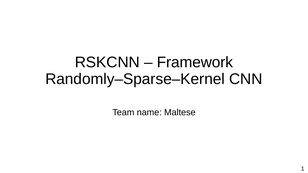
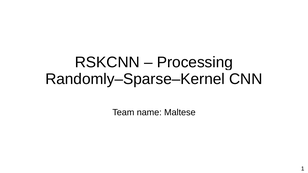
Framework: Framework -> Processing (195, 62)
